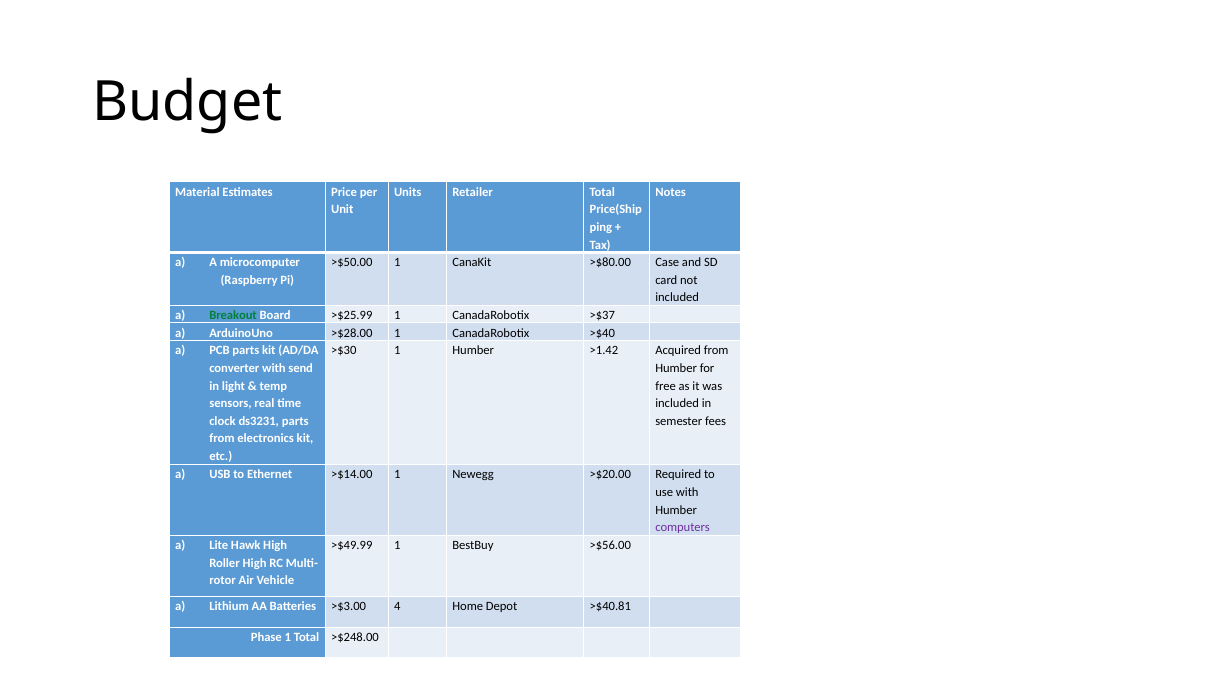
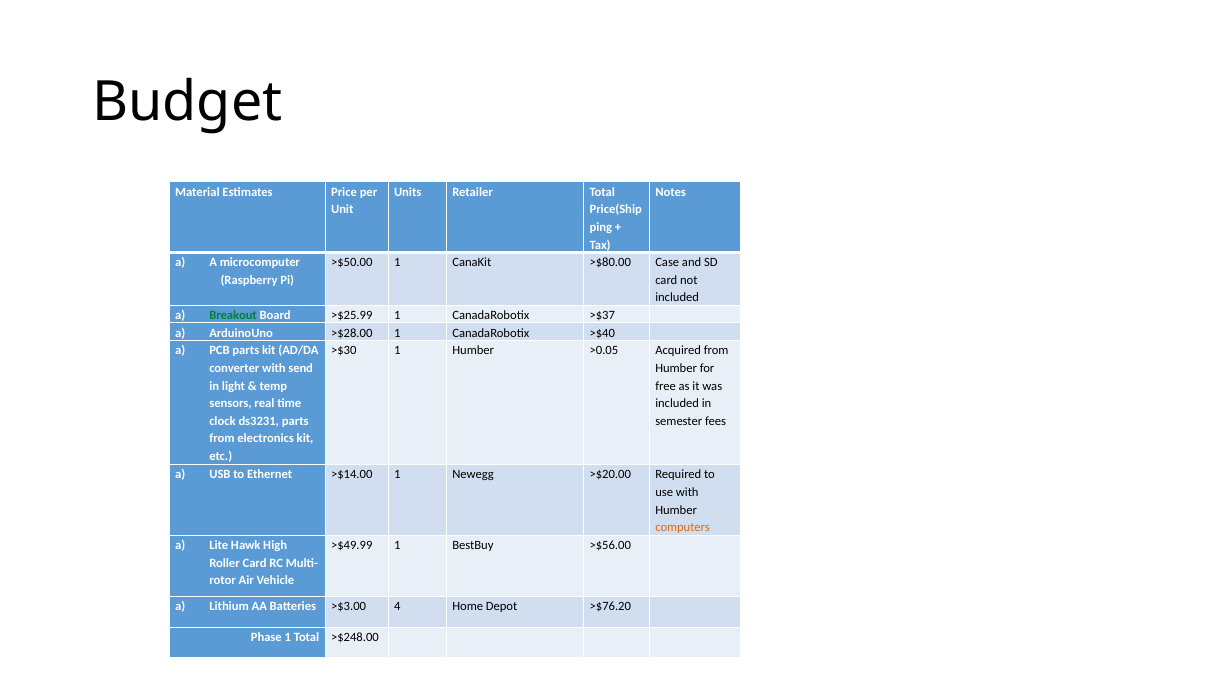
>1.42: >1.42 -> >0.05 (604, 351)
computers colour: purple -> orange (683, 527)
Roller High: High -> Card (255, 563)
>$40.81: >$40.81 -> >$76.20 (610, 607)
